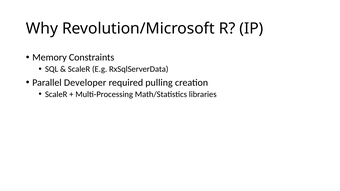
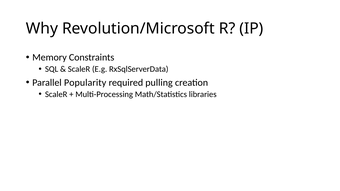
Developer: Developer -> Popularity (85, 83)
